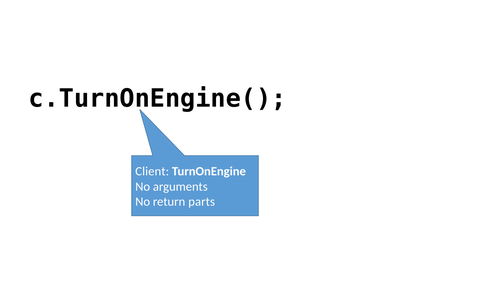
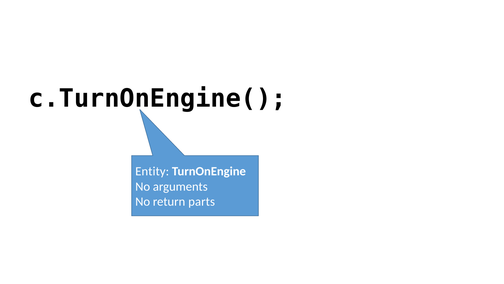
Client: Client -> Entity (152, 171)
